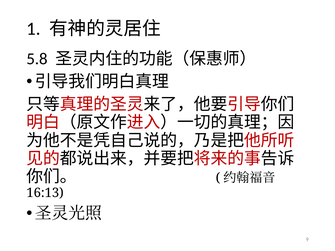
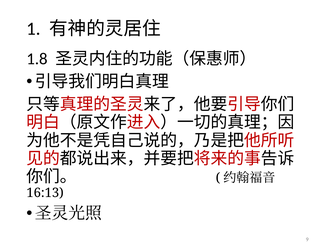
5.8: 5.8 -> 1.8 (37, 59)
